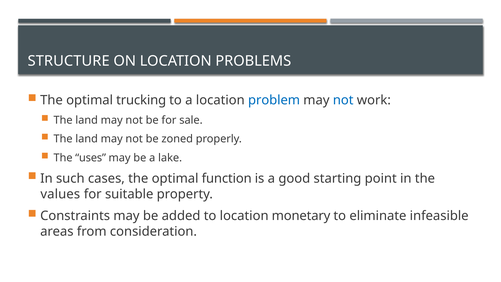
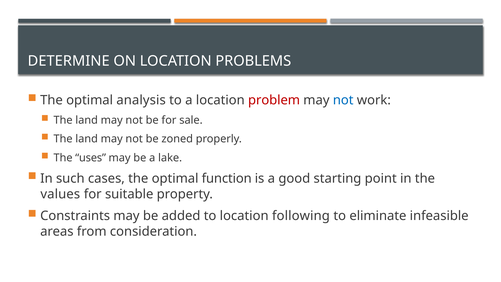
STRUCTURE: STRUCTURE -> DETERMINE (69, 61)
trucking: trucking -> analysis (141, 100)
problem colour: blue -> red (274, 100)
monetary: monetary -> following (301, 216)
